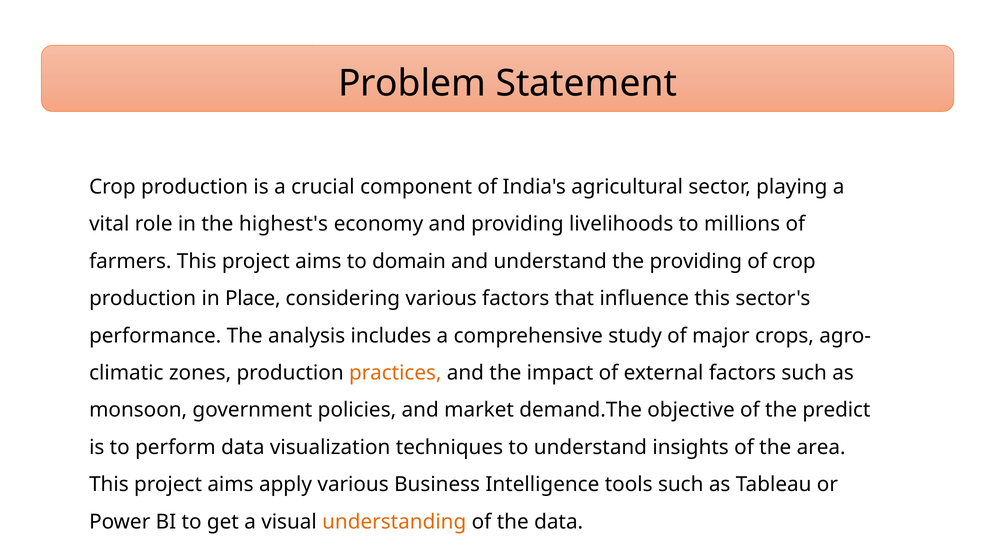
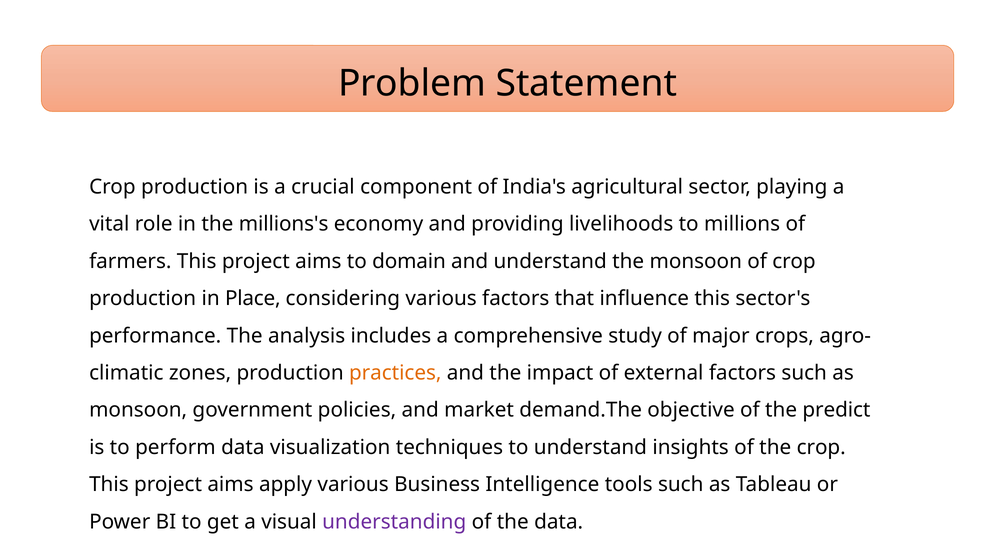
highest's: highest's -> millions's (284, 224)
the providing: providing -> monsoon (696, 262)
the area: area -> crop (821, 448)
understanding colour: orange -> purple (394, 522)
